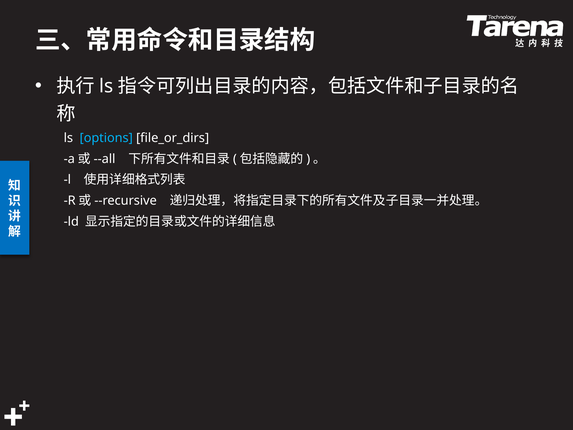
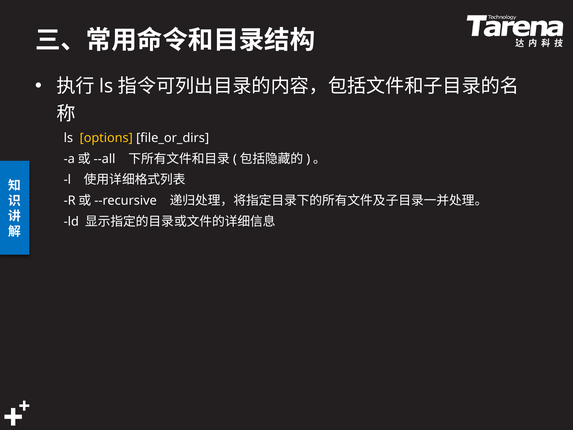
options colour: light blue -> yellow (106, 138)
